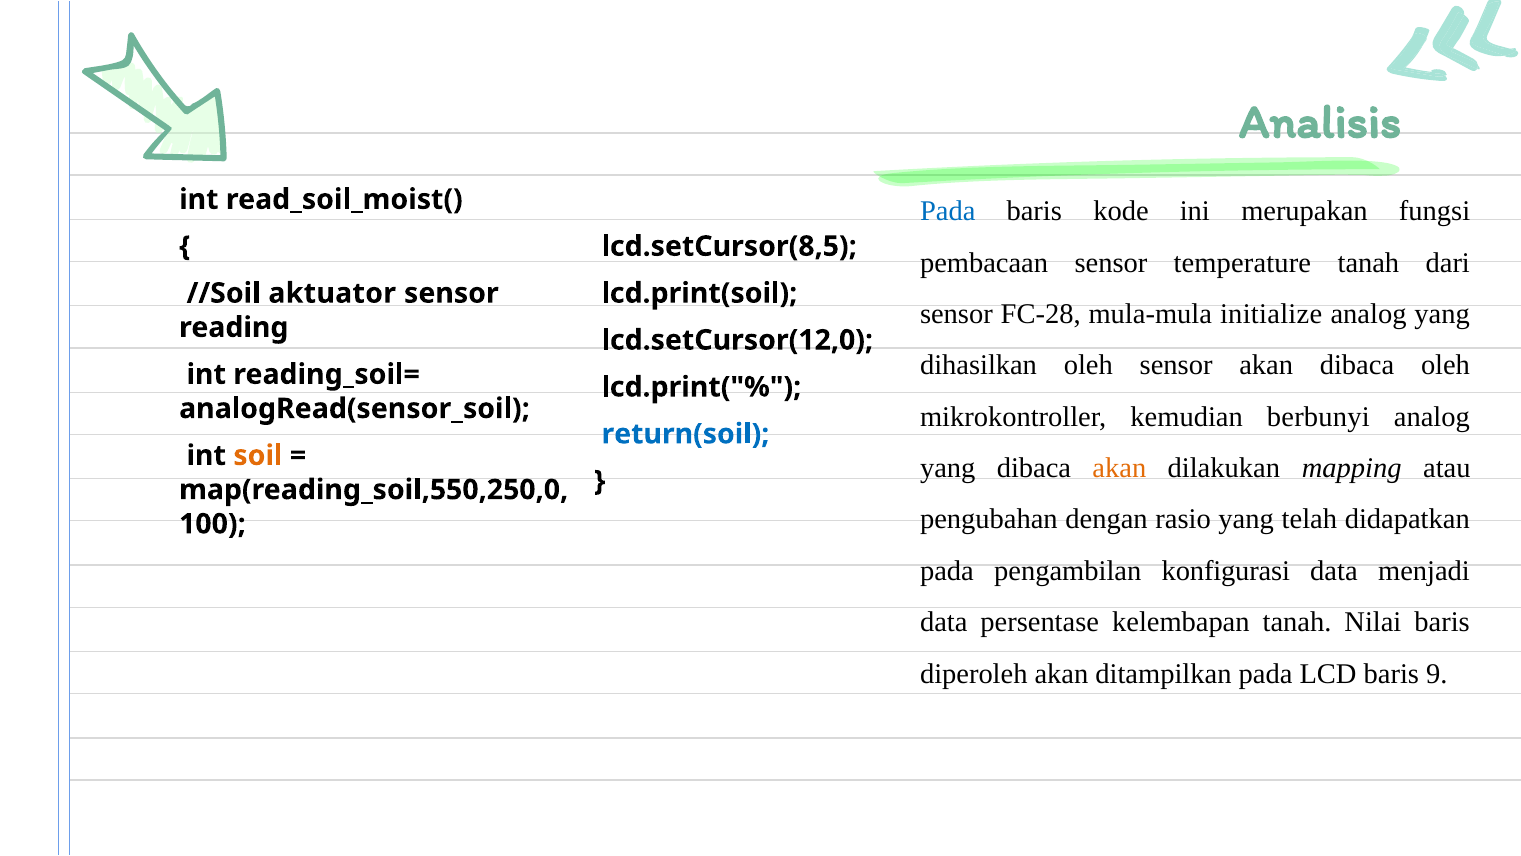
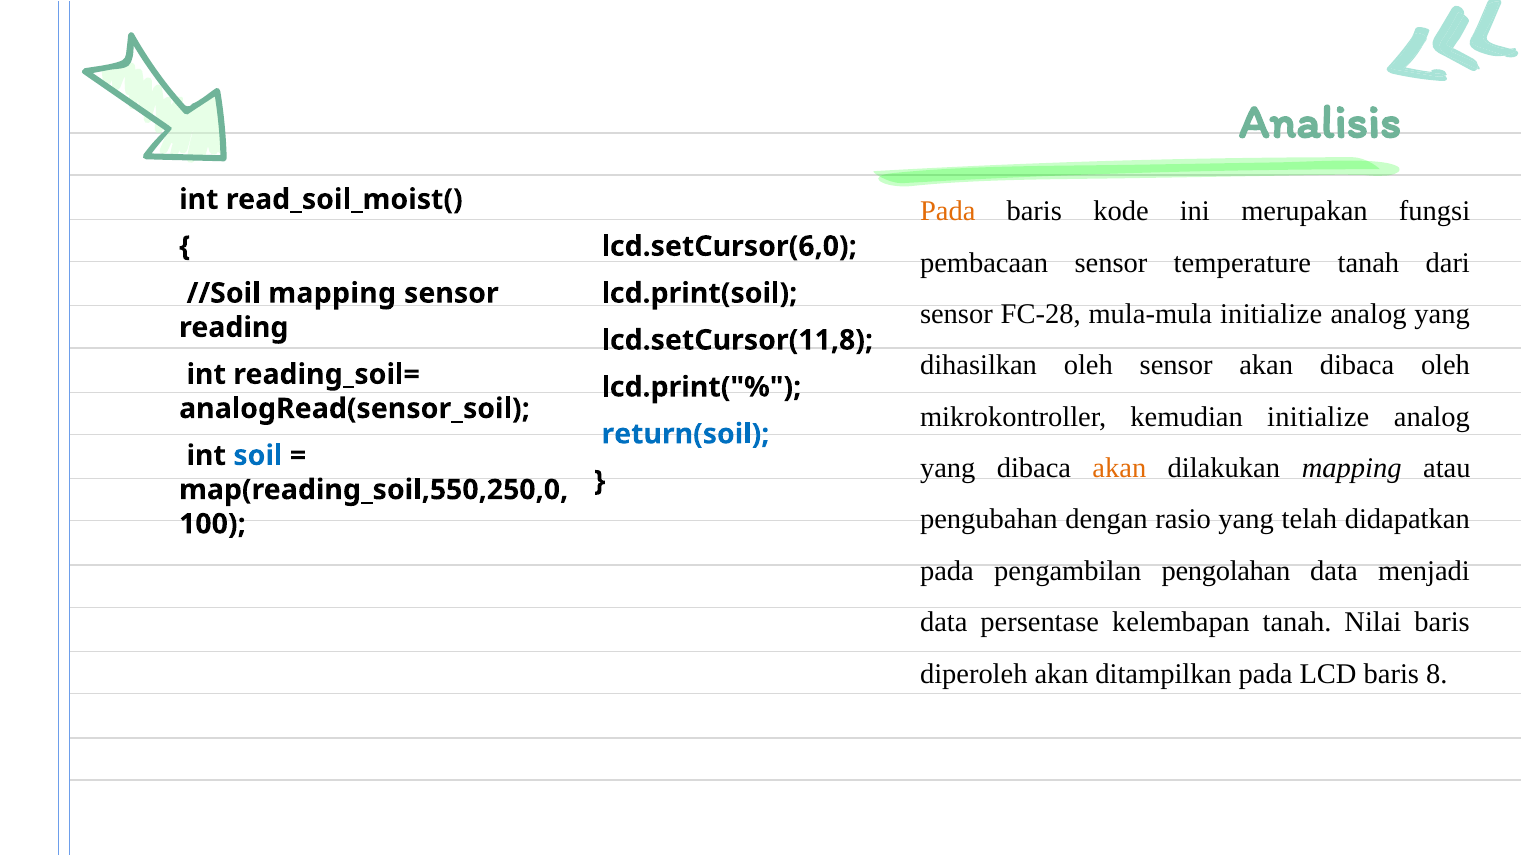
Pada colour: blue -> orange (948, 211)
lcd.setCursor(8,5: lcd.setCursor(8,5 -> lcd.setCursor(6,0 (729, 246)
//Soil aktuator: aktuator -> mapping (332, 293)
lcd.setCursor(12,0: lcd.setCursor(12,0 -> lcd.setCursor(11,8 (737, 340)
kemudian berbunyi: berbunyi -> initialize (1318, 417)
soil colour: orange -> blue (258, 455)
konfigurasi: konfigurasi -> pengolahan (1226, 571)
9: 9 -> 8 (1437, 673)
